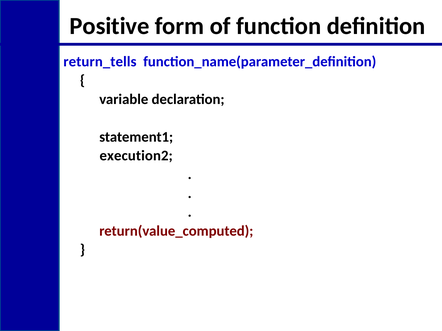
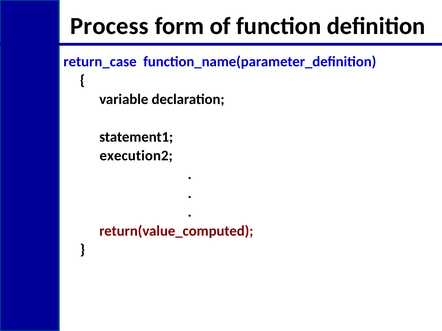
Positive: Positive -> Process (109, 26)
return_tells: return_tells -> return_case (100, 62)
